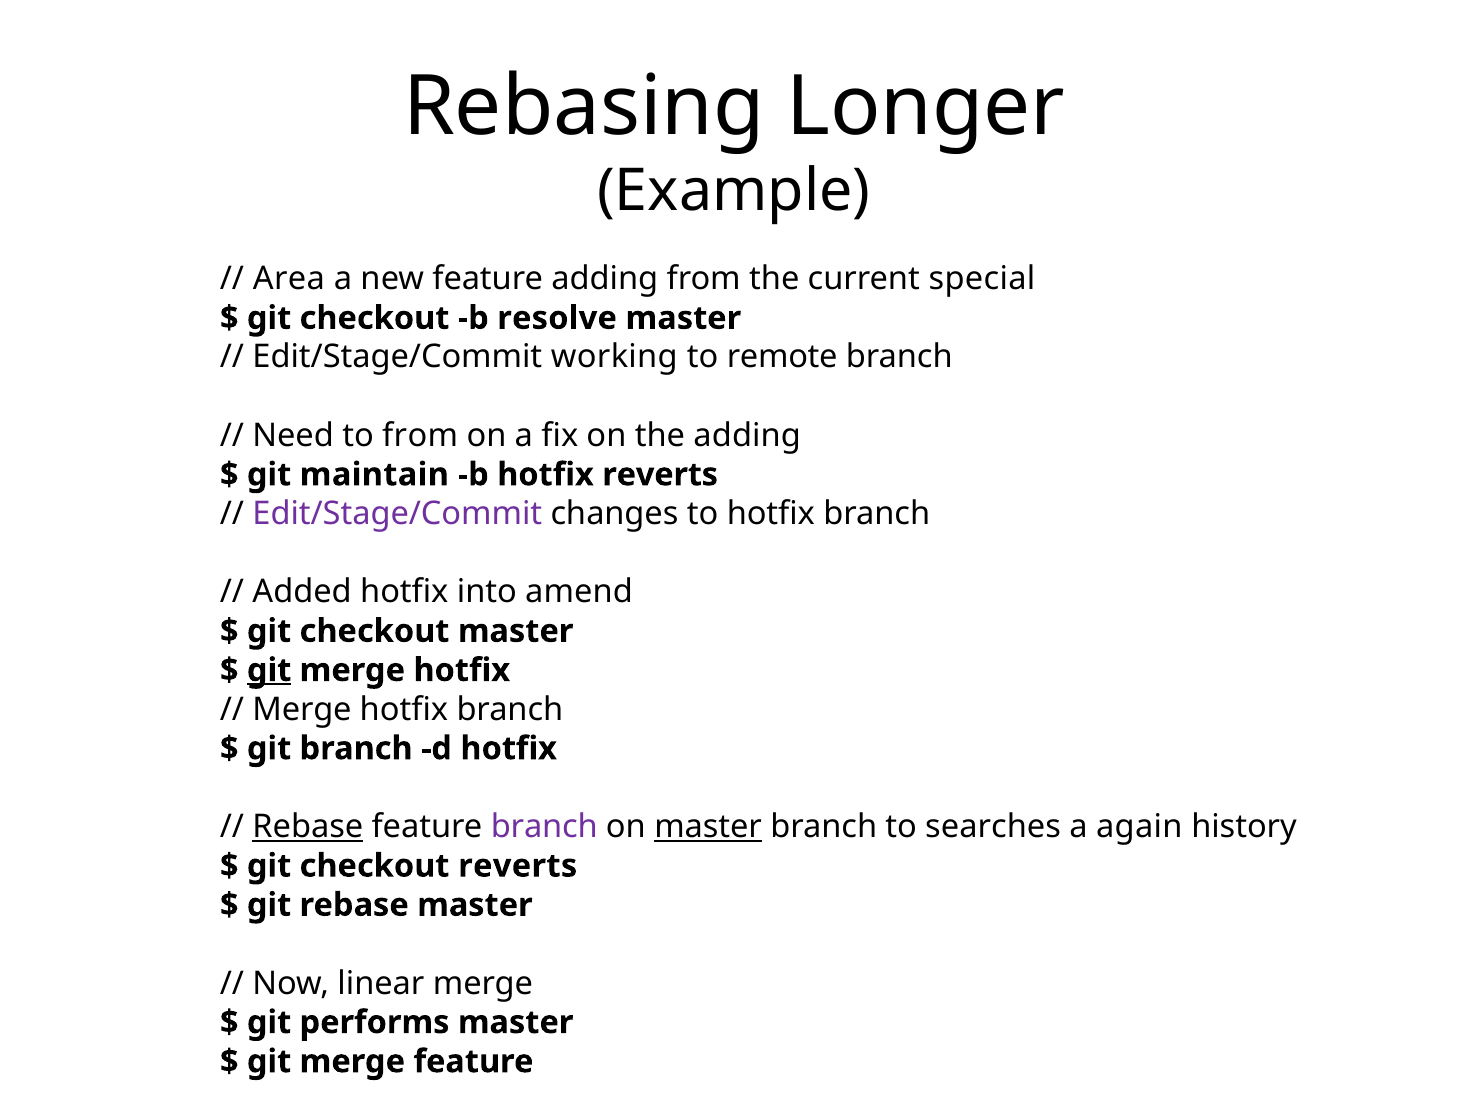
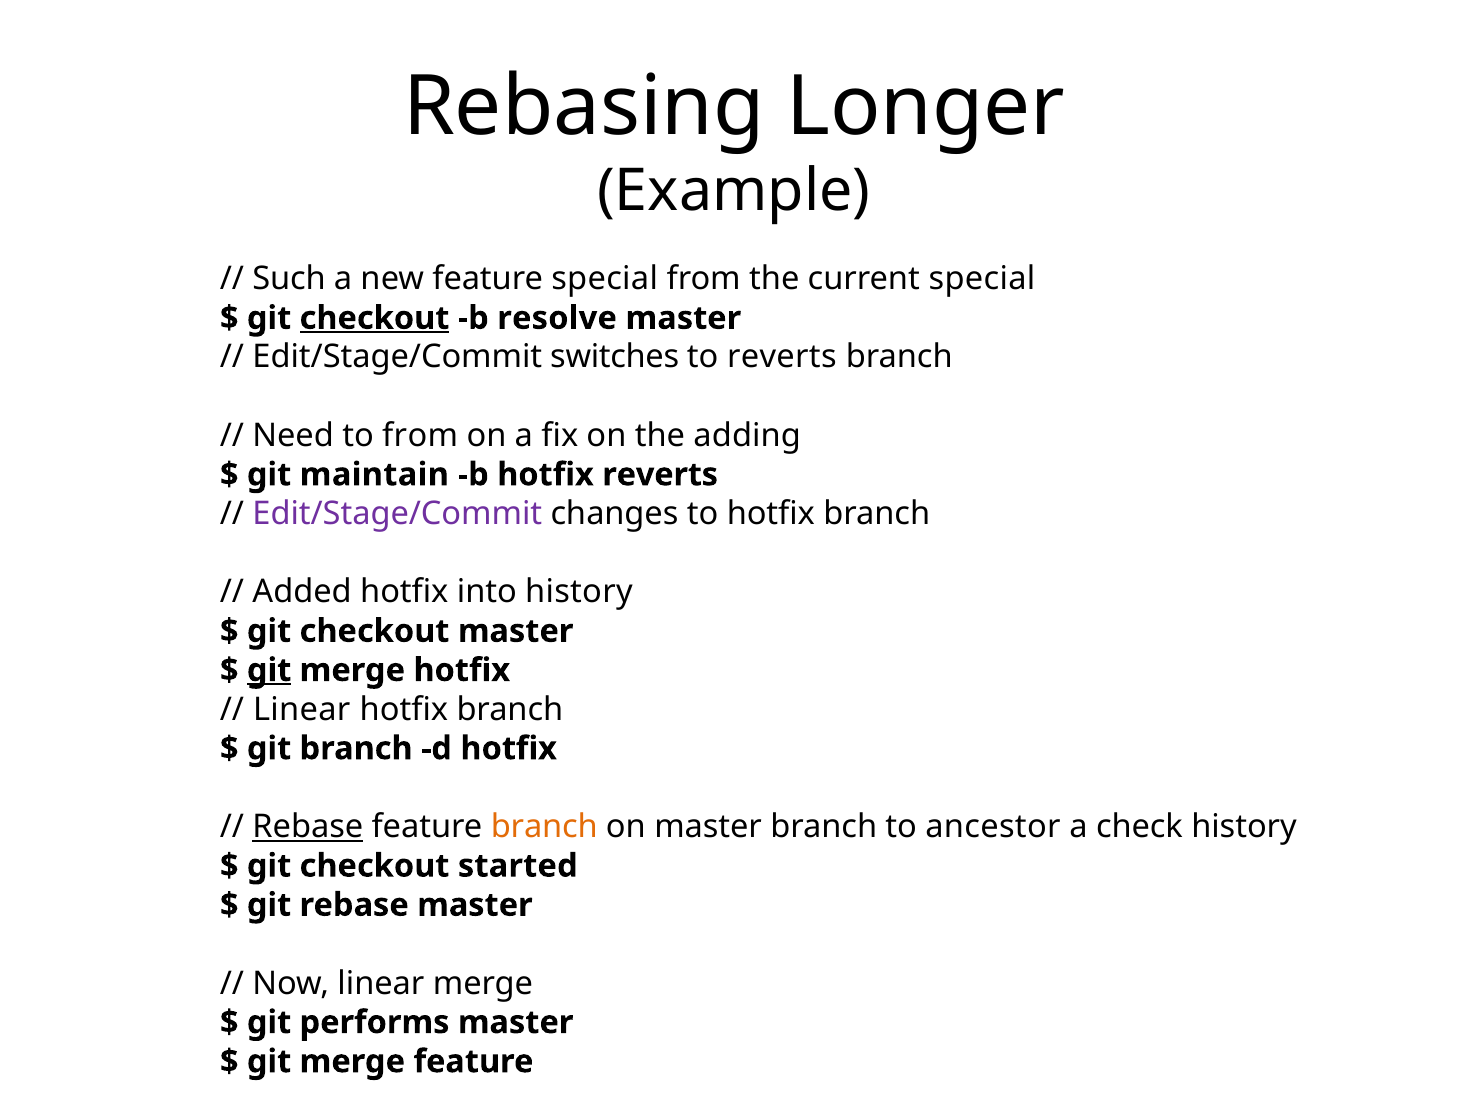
Area: Area -> Such (289, 279)
feature adding: adding -> special (605, 279)
checkout underline: none -> present (375, 318)
working: working -> switches (615, 357)
to remote: remote -> reverts (782, 357)
into amend: amend -> history (579, 592)
Merge: Merge -> Linear (302, 709)
branch colour: purple -> orange (544, 827)
master underline: present -> none (708, 827)
searches: searches -> ancestor (993, 827)
again: again -> check (1139, 827)
checkout reverts: reverts -> started (518, 866)
